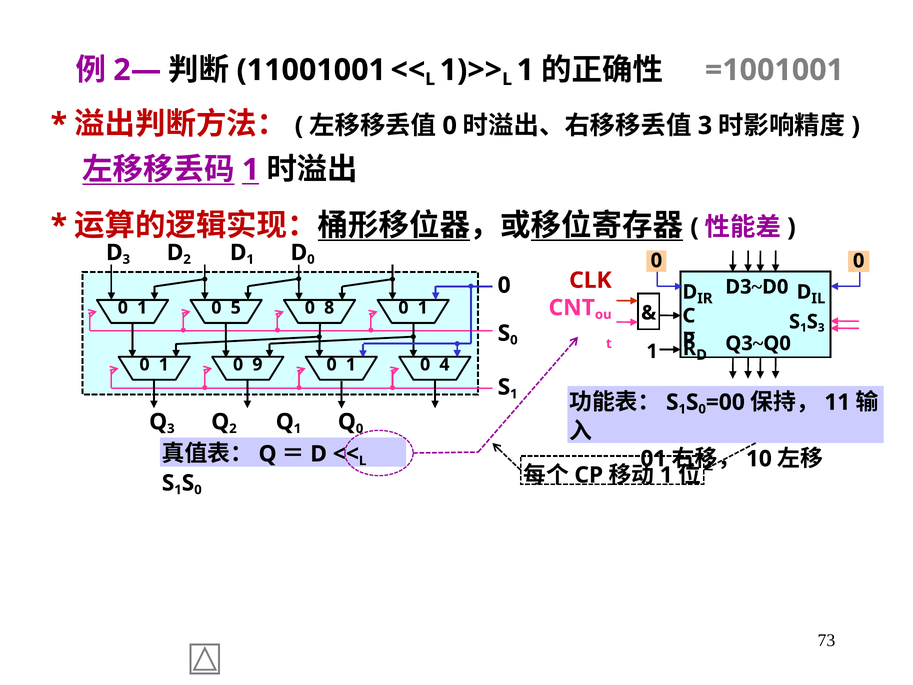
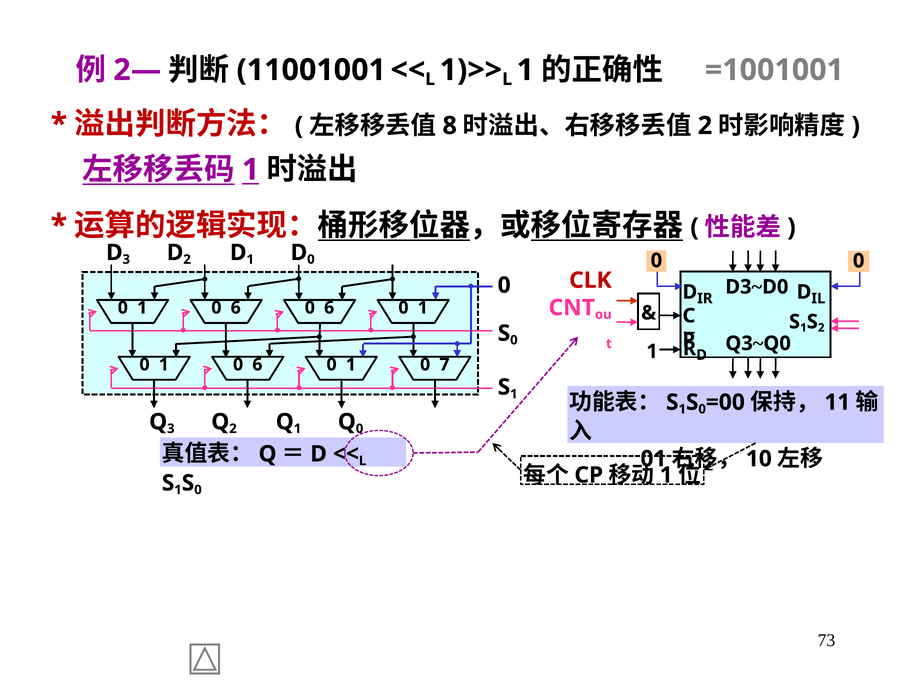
0: 0 -> 8 (450, 126)
3: 3 -> 2 (705, 126)
5: 5 -> 6 (236, 308)
8: 8 -> 6 (329, 308)
3: 3 -> 2 (821, 328)
9: 9 -> 6 (257, 364)
4: 4 -> 7 (444, 364)
